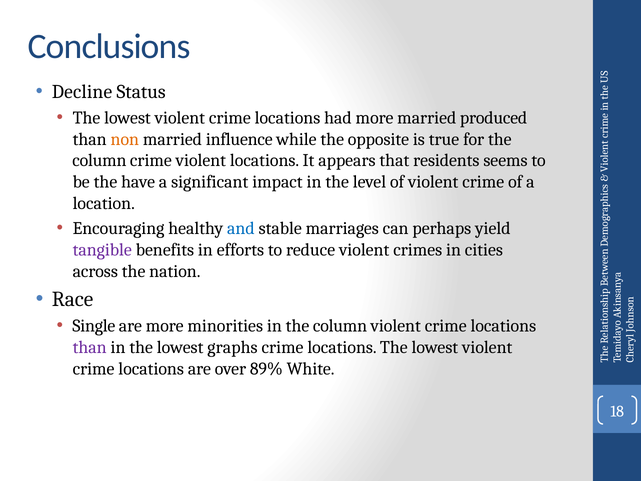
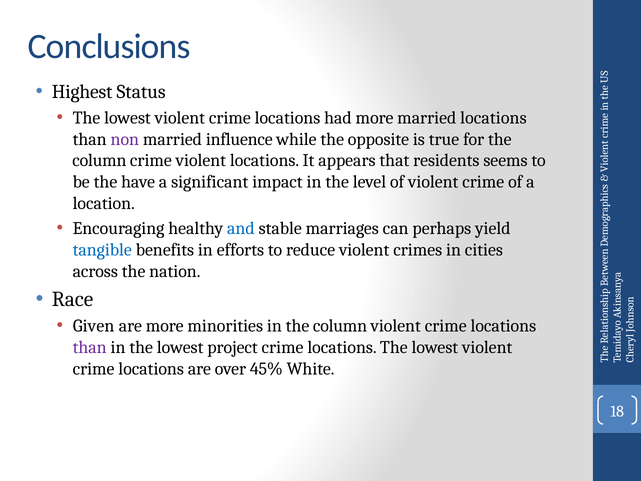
Decline: Decline -> Highest (82, 92)
married produced: produced -> locations (493, 118)
non colour: orange -> purple (125, 139)
tangible colour: purple -> blue (102, 250)
Single: Single -> Given (94, 326)
graphs: graphs -> project (233, 347)
89%: 89% -> 45% (266, 369)
